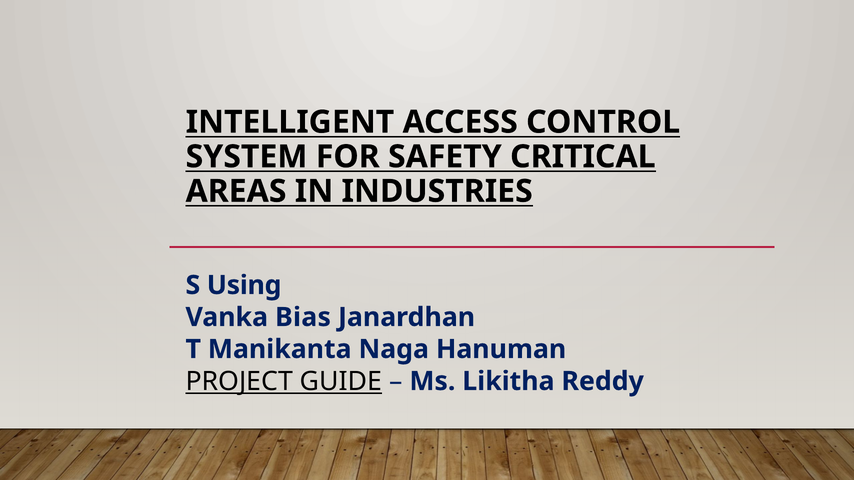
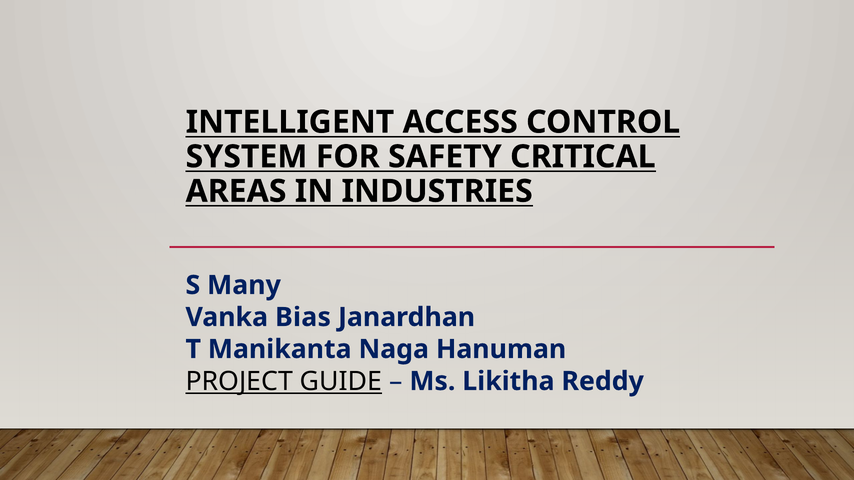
Using: Using -> Many (244, 285)
